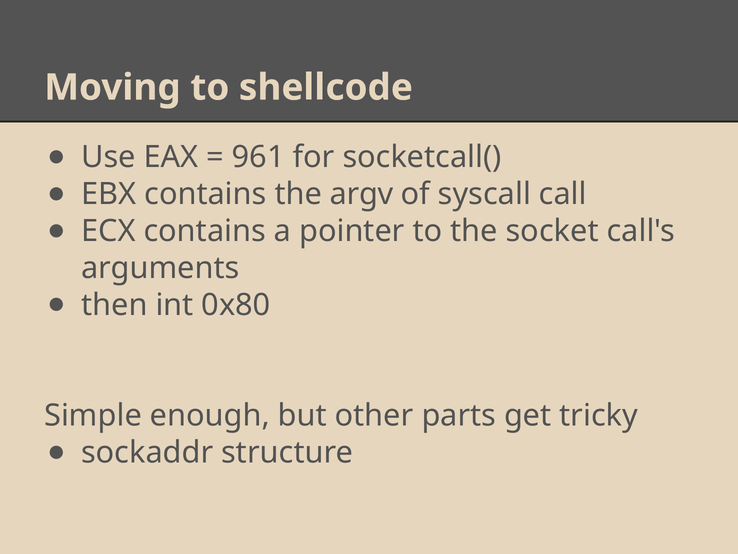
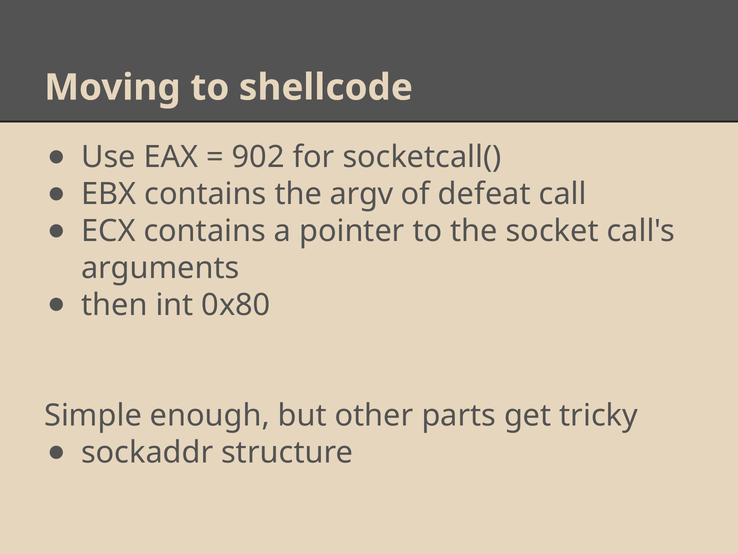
961: 961 -> 902 (258, 157)
syscall: syscall -> defeat (484, 194)
